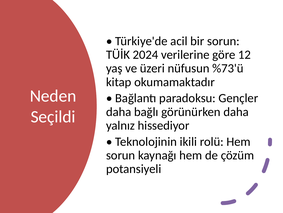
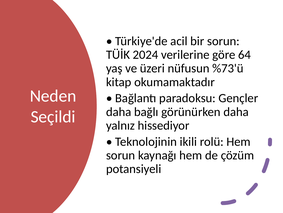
12: 12 -> 64 (245, 55)
